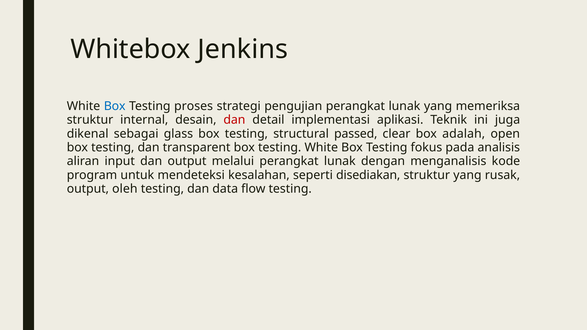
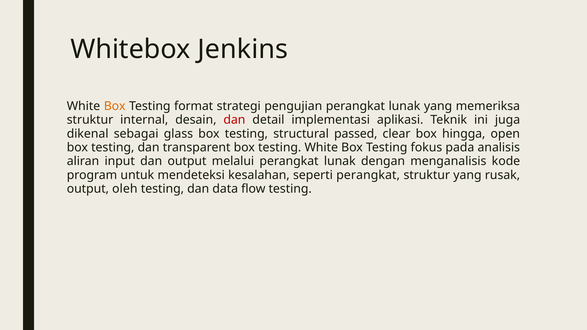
Box colour: blue -> orange (115, 106)
proses: proses -> format (194, 106)
adalah: adalah -> hingga (464, 134)
seperti disediakan: disediakan -> perangkat (368, 175)
